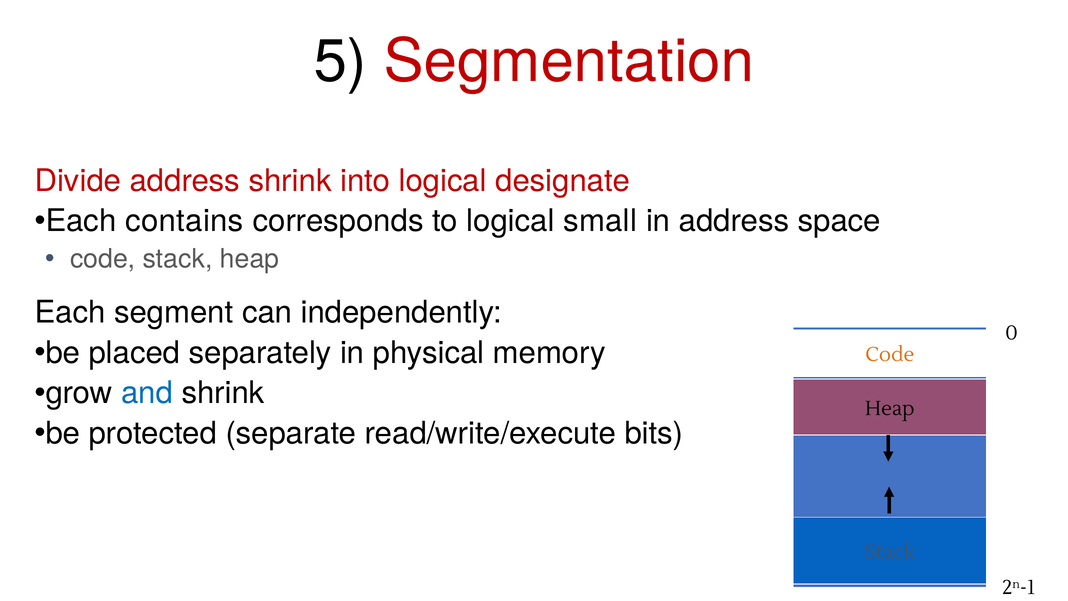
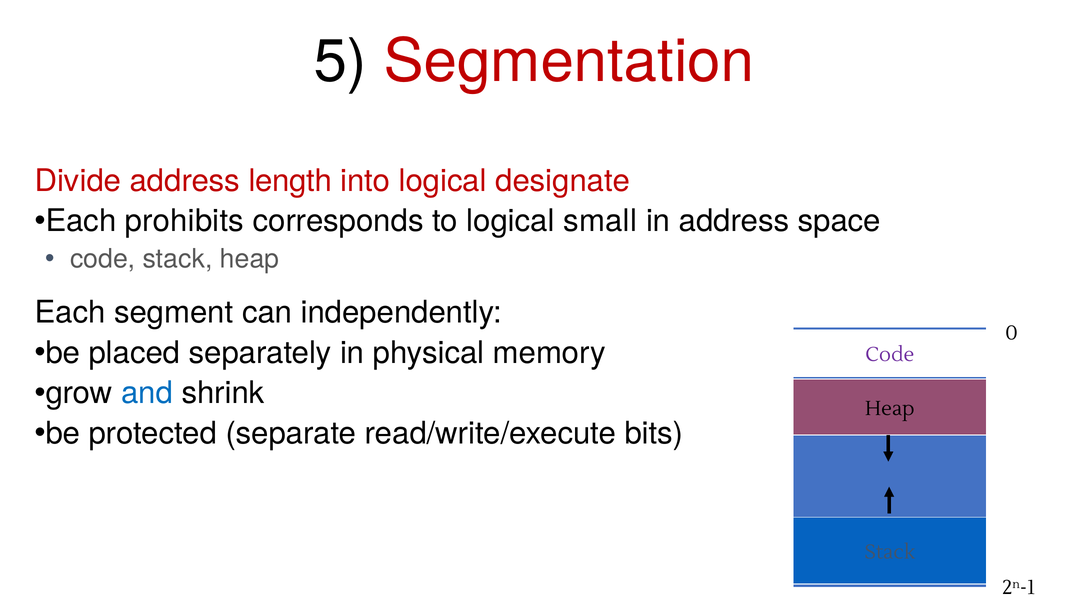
address shrink: shrink -> length (290, 181)
contains: contains -> prohibits (184, 221)
Code colour: orange -> purple (890, 355)
